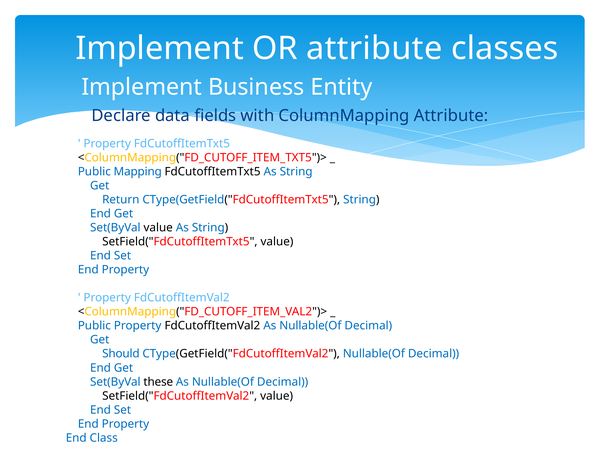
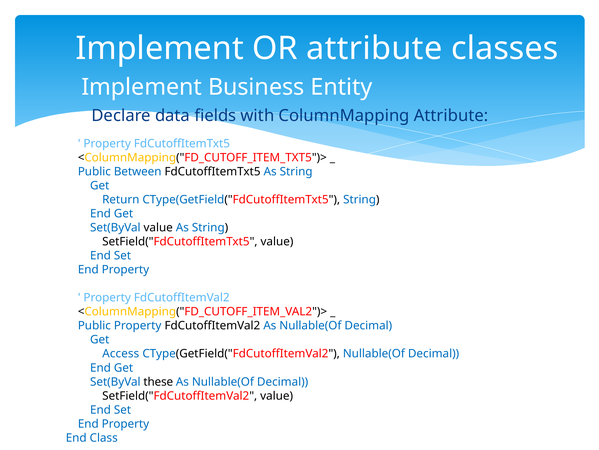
Mapping: Mapping -> Between (138, 171)
Should: Should -> Access (121, 353)
